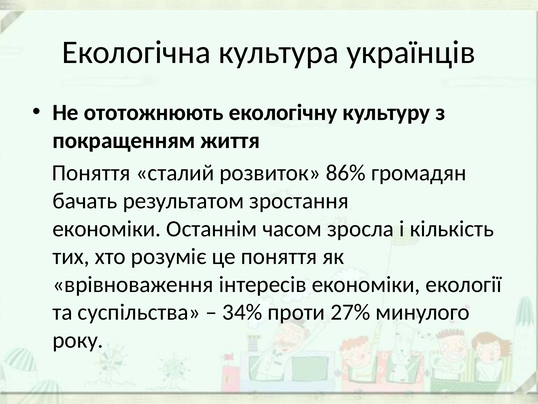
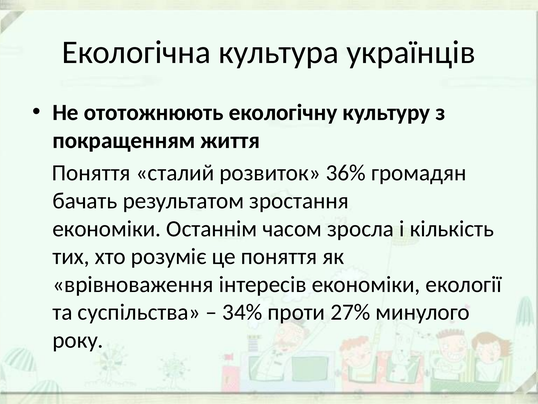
86%: 86% -> 36% (346, 173)
